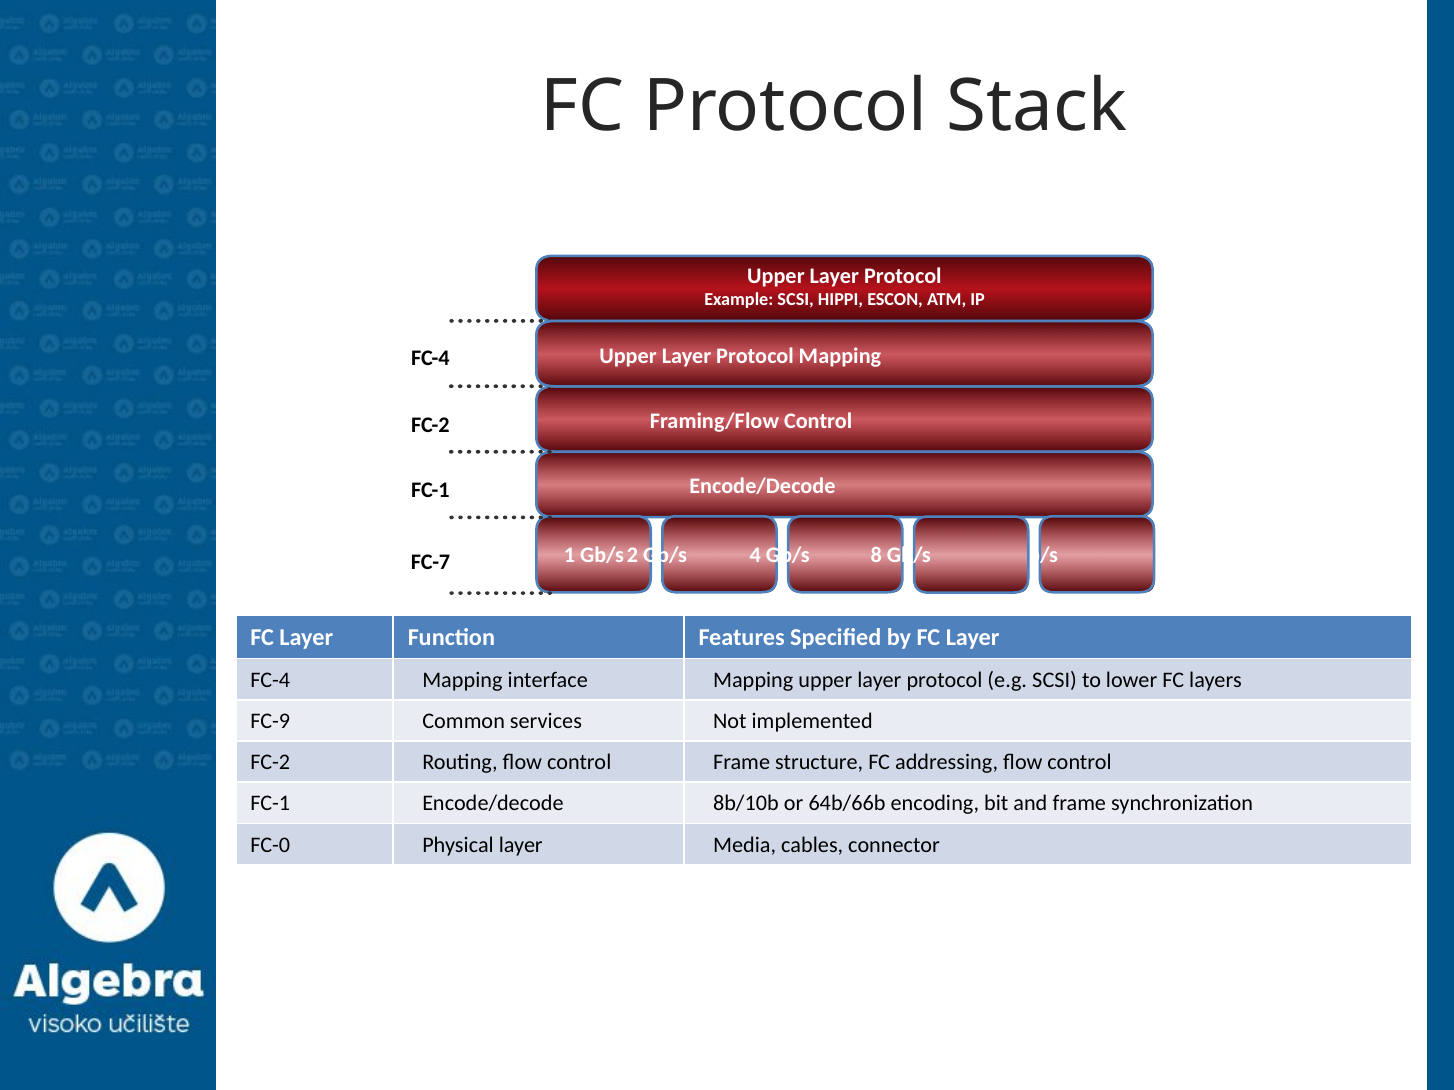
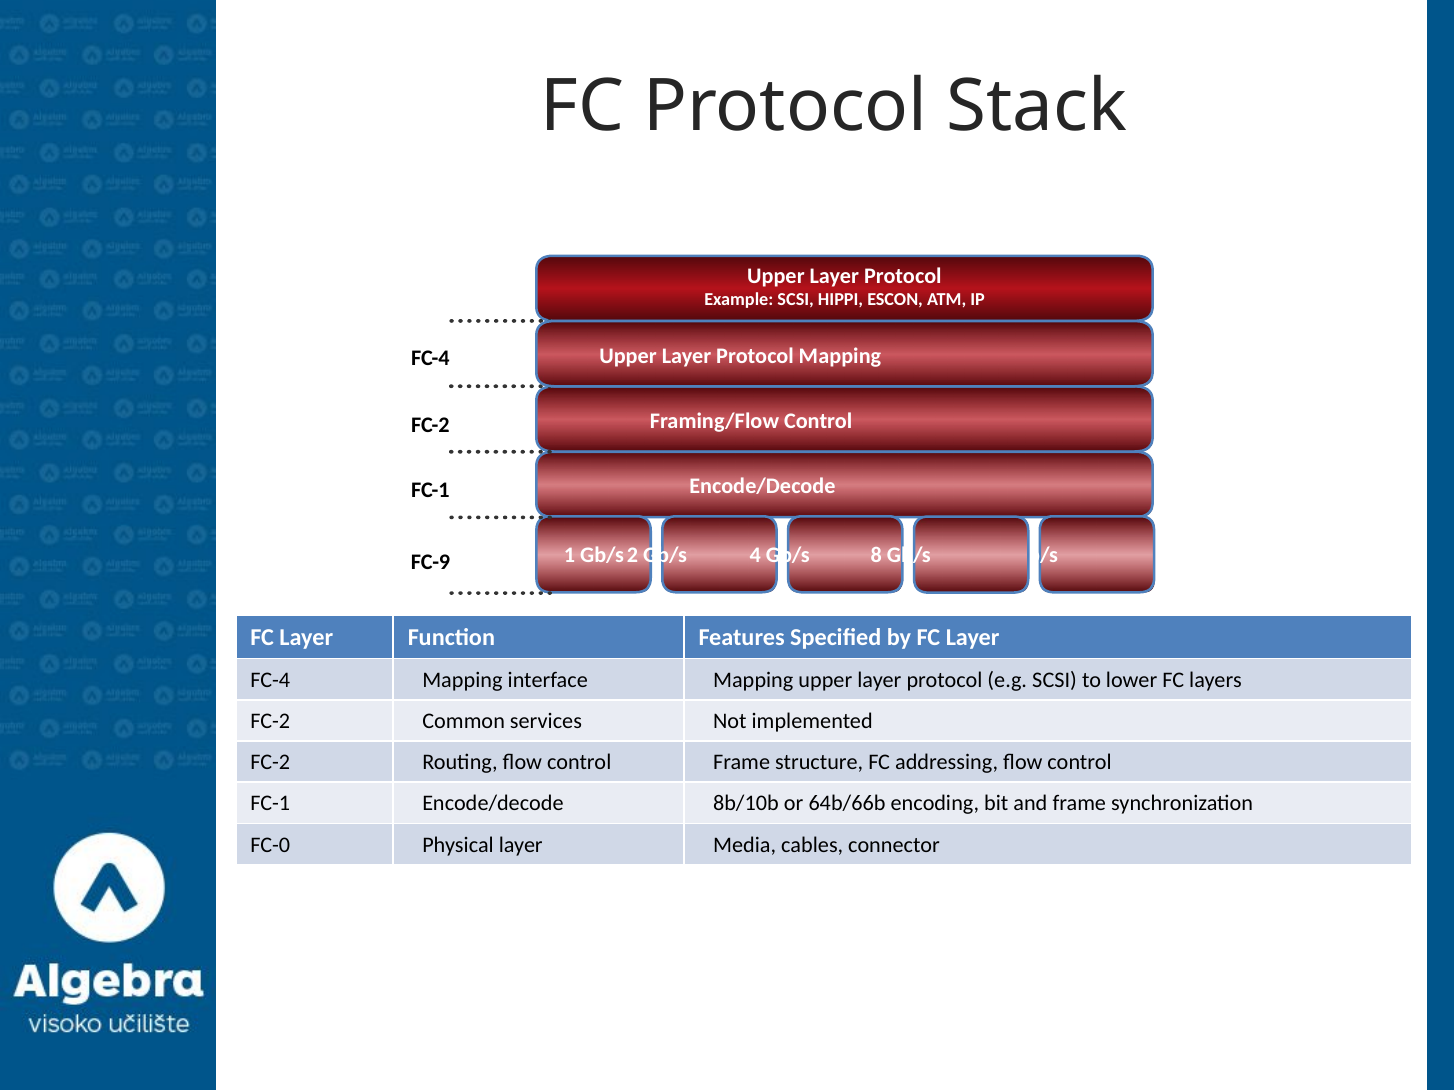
FC-7: FC-7 -> FC-9 (430, 563)
FC-9: FC-9 -> FC-2 (270, 721)
